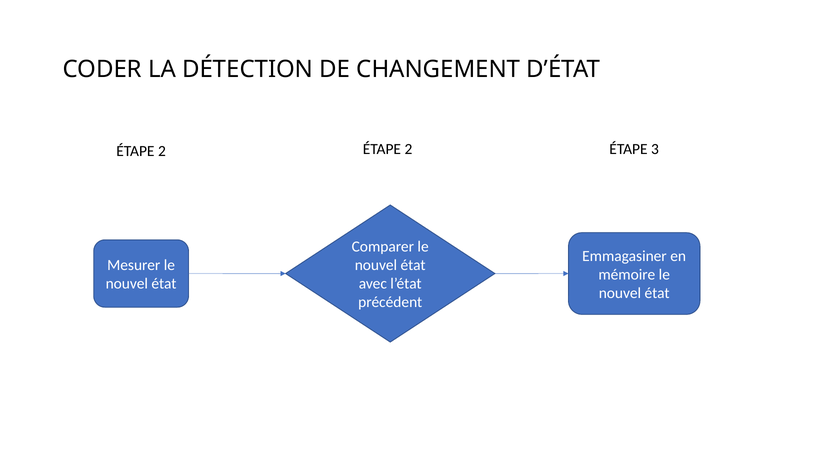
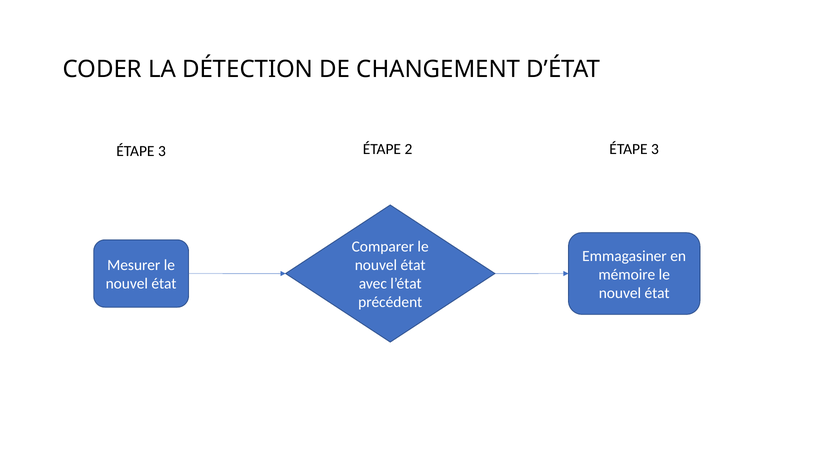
2: 2 -> 3 (162, 151)
